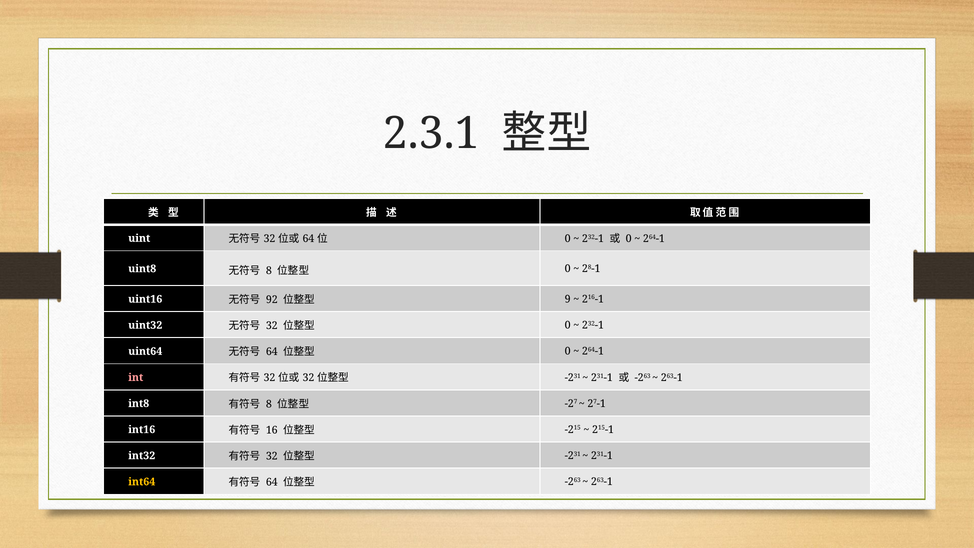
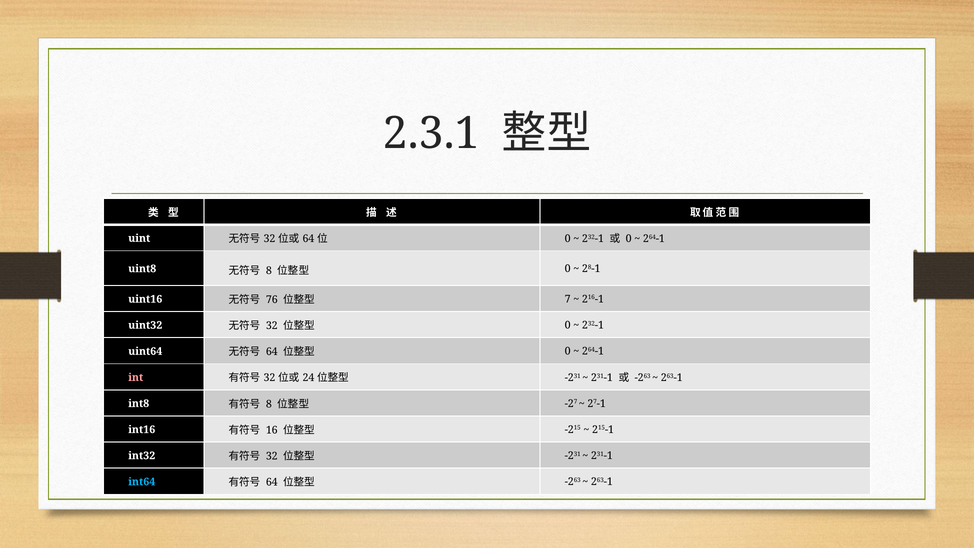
92: 92 -> 76 (272, 300)
9: 9 -> 7 (568, 299)
32: 32 -> 24 (308, 378)
int64 colour: yellow -> light blue (142, 482)
